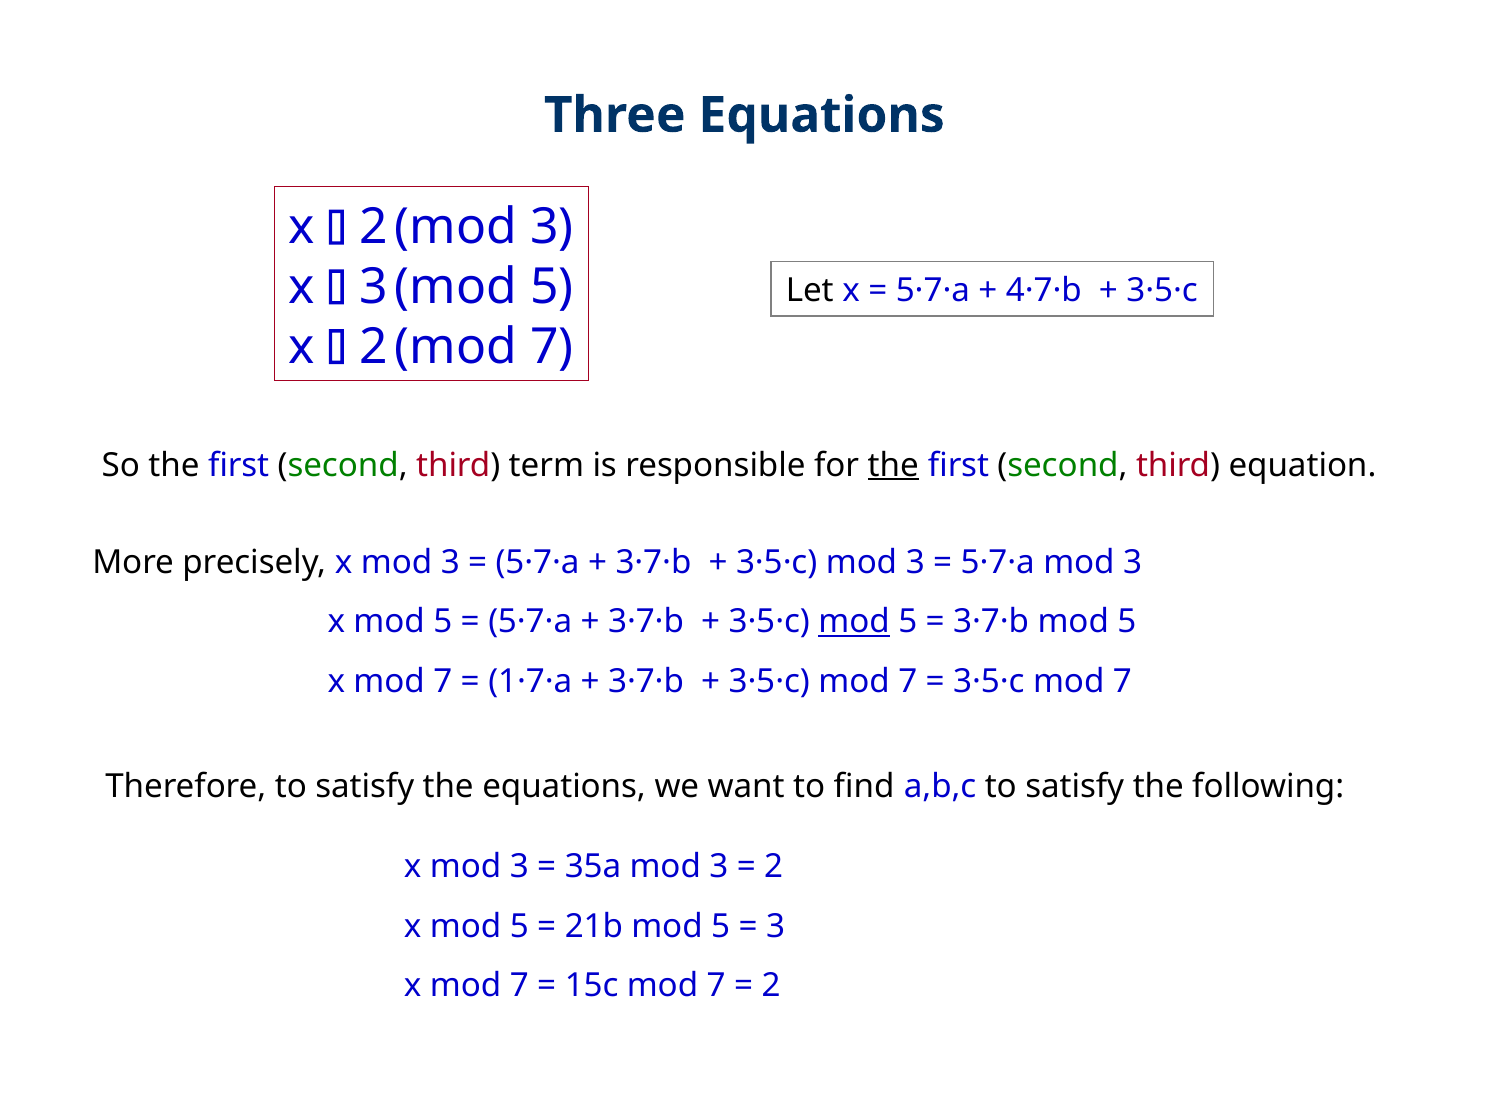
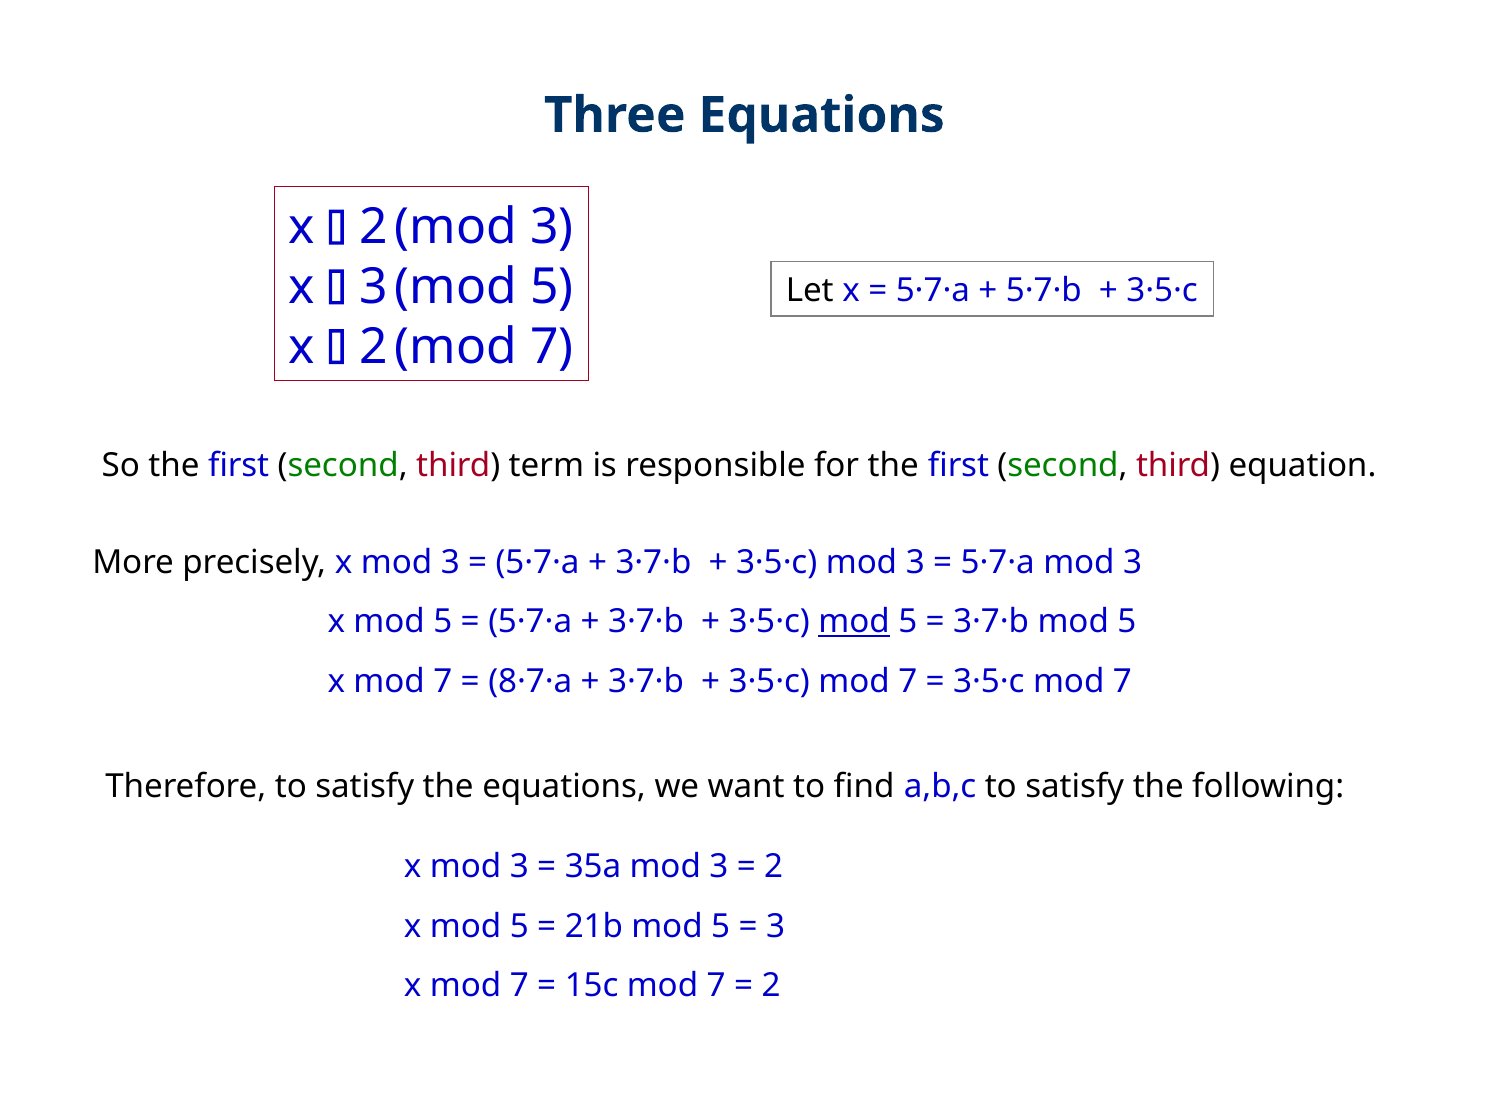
4·7·b: 4·7·b -> 5·7·b (1044, 291)
the underline: present -> none (893, 465)
1·7·a: 1·7·a -> 8·7·a (530, 681)
